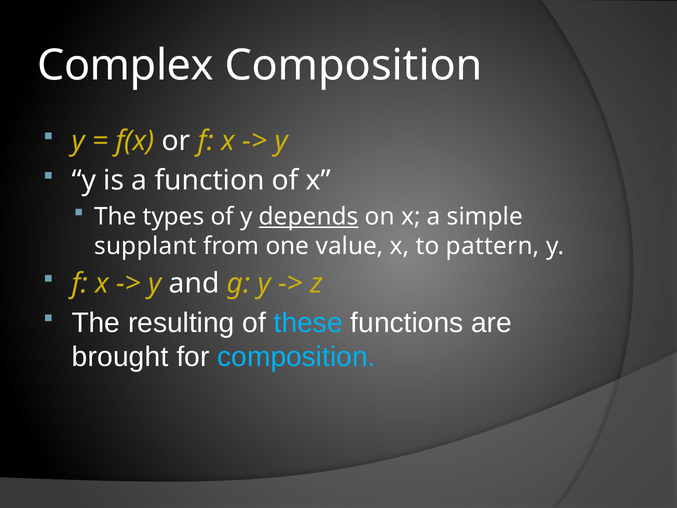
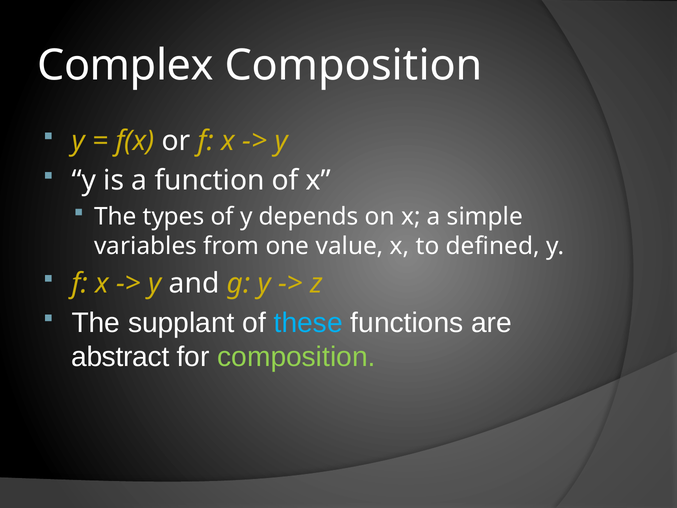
depends underline: present -> none (309, 216)
supplant: supplant -> variables (146, 246)
pattern: pattern -> defined (493, 246)
resulting: resulting -> supplant (181, 323)
brought: brought -> abstract (120, 357)
composition colour: light blue -> light green (296, 357)
